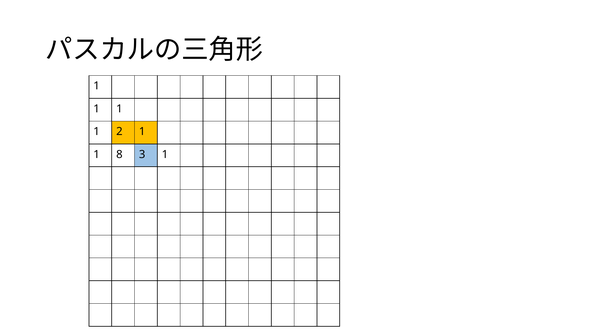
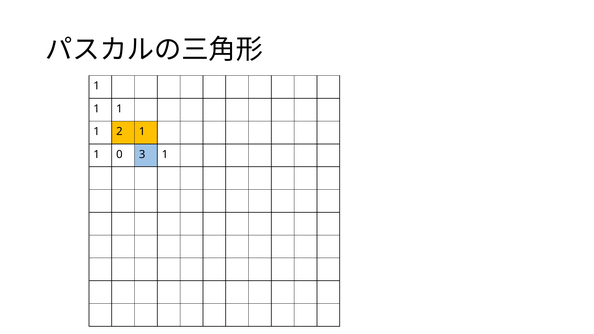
8: 8 -> 0 (119, 154)
